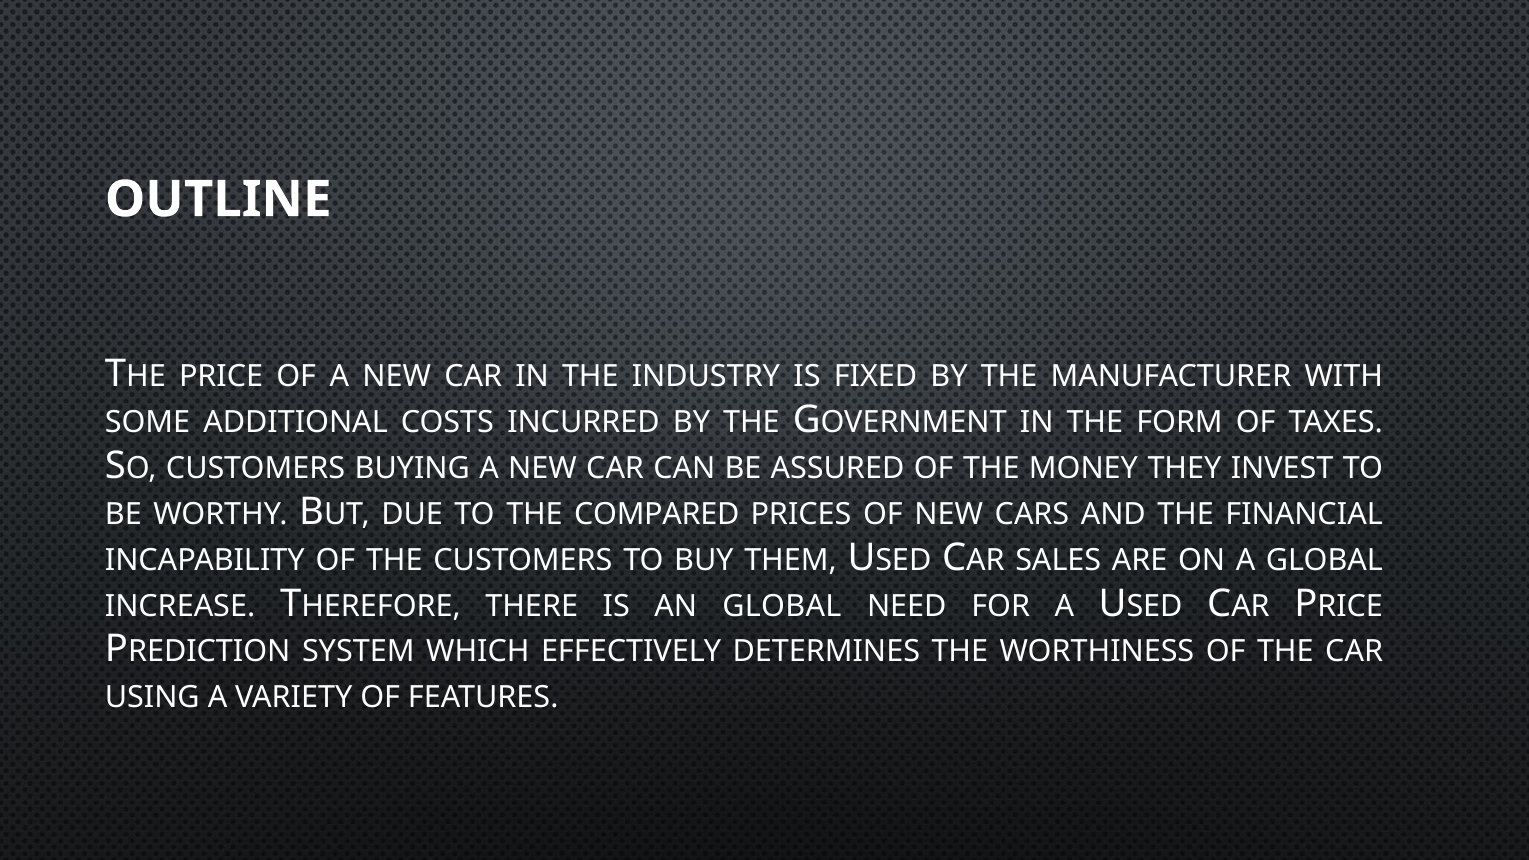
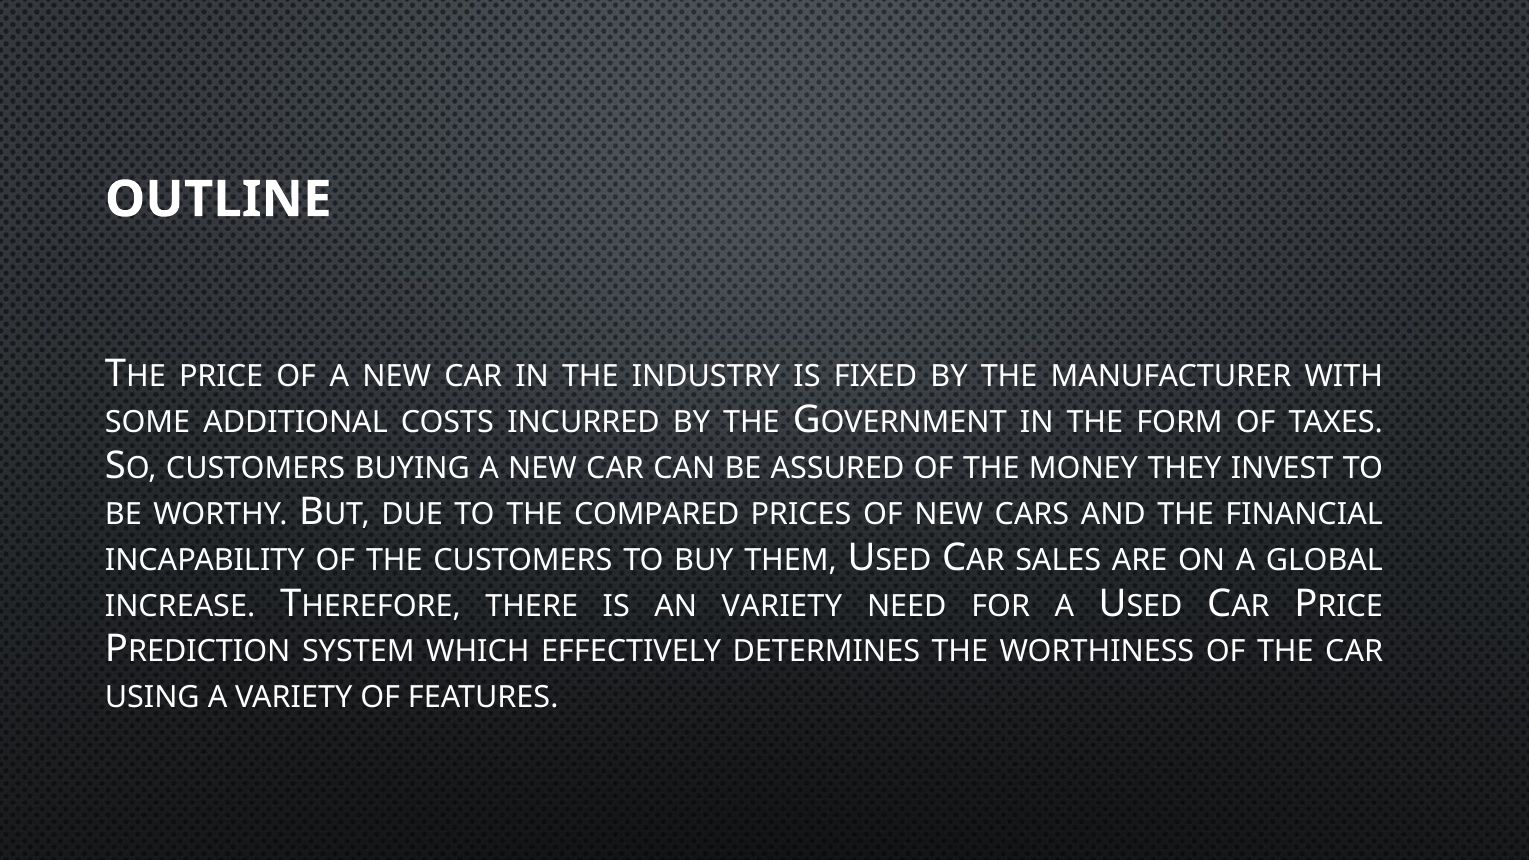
AN GLOBAL: GLOBAL -> VARIETY (782, 606)
